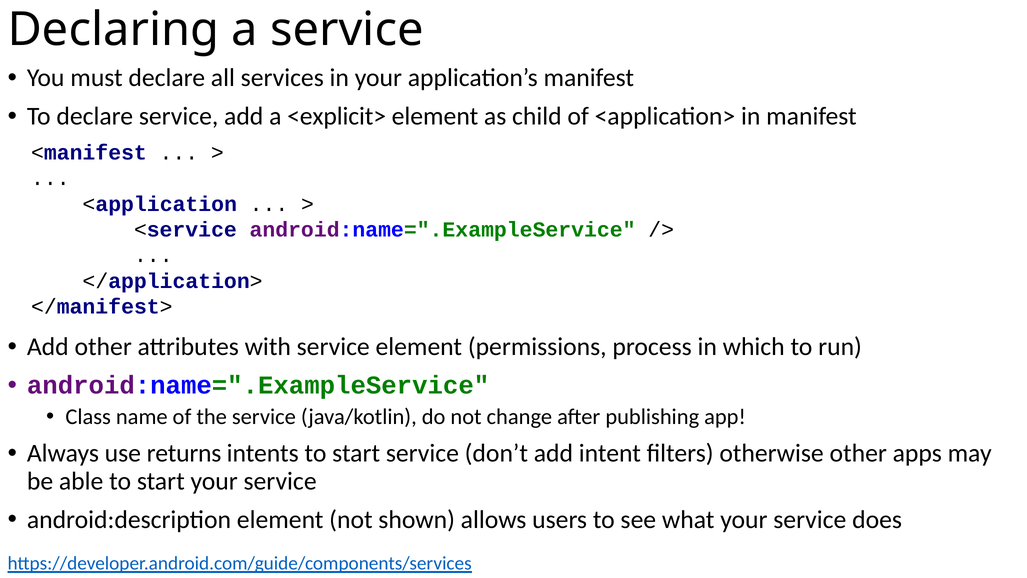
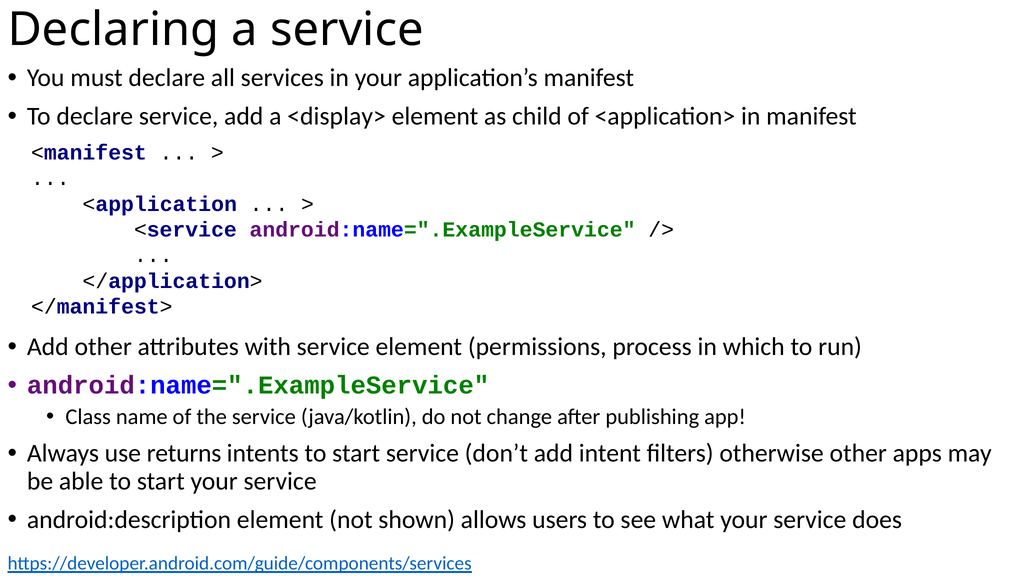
<explicit>: <explicit> -> <display> (337, 116)
